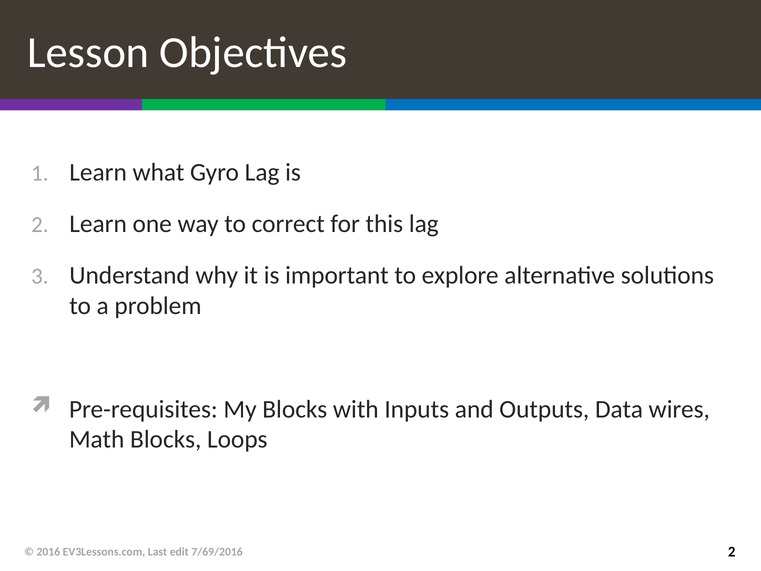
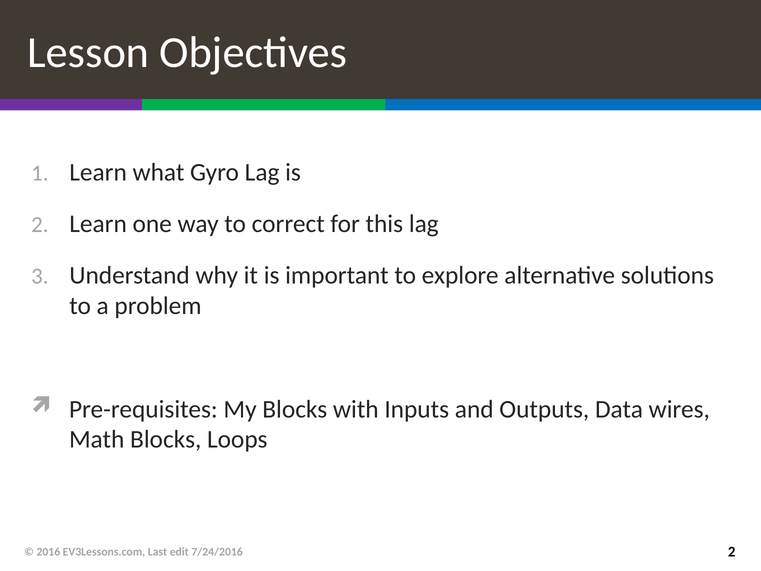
7/69/2016: 7/69/2016 -> 7/24/2016 (217, 552)
